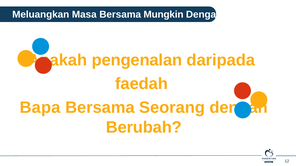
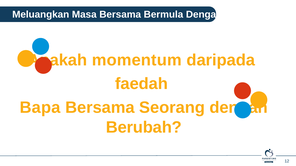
Mungkin: Mungkin -> Bermula (163, 14)
pengenalan: pengenalan -> momentum (137, 60)
